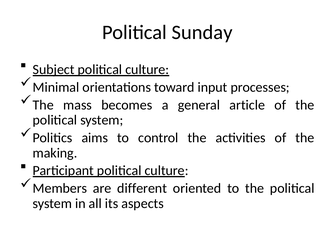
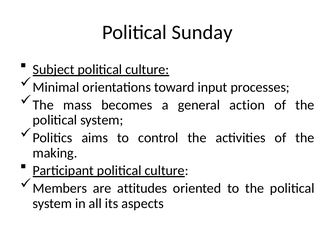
article: article -> action (247, 105)
different: different -> attitudes (142, 189)
